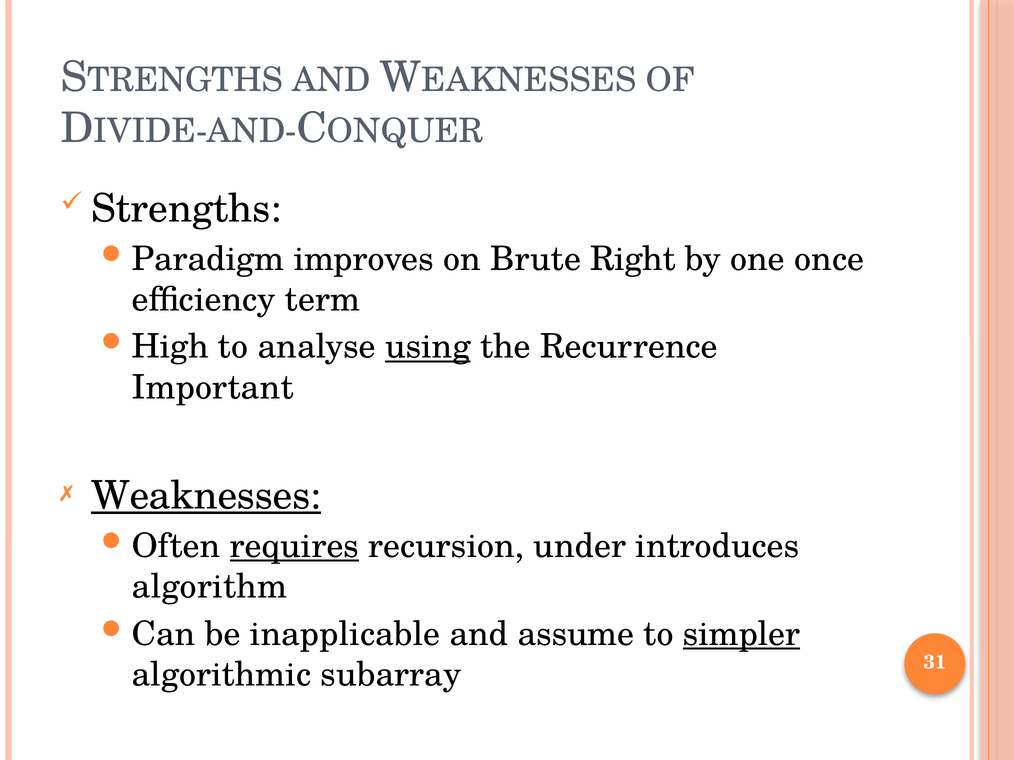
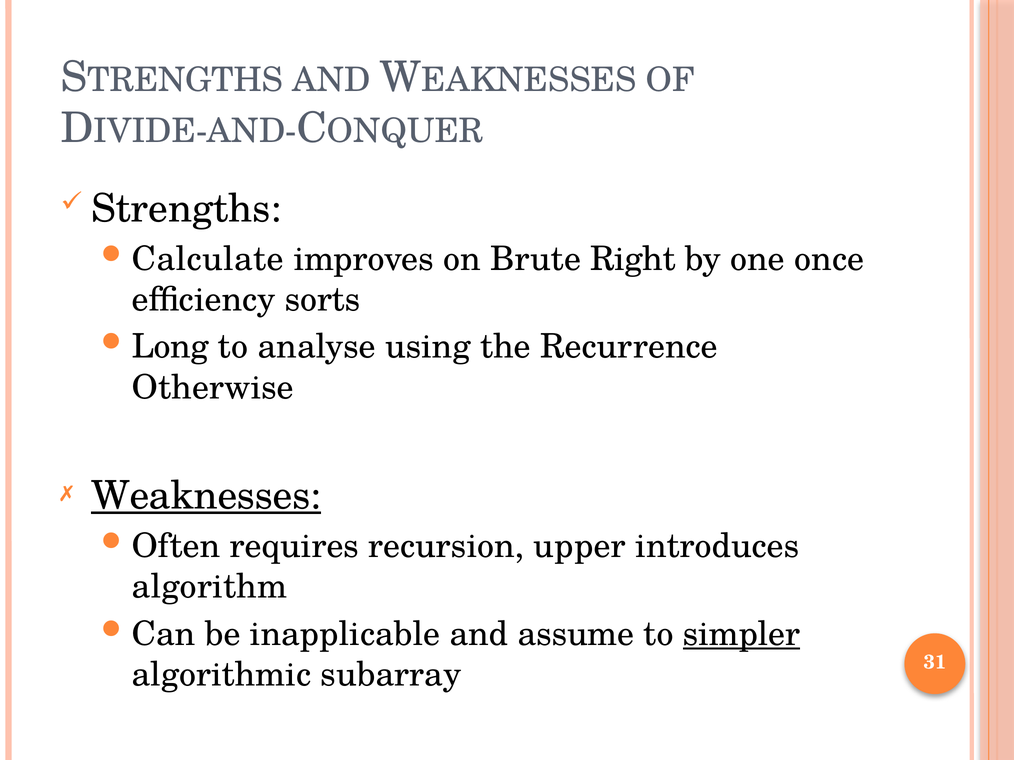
Paradigm: Paradigm -> Calculate (208, 259)
term: term -> sorts (323, 300)
High: High -> Long (170, 347)
using underline: present -> none (428, 347)
Important: Important -> Otherwise (213, 388)
requires underline: present -> none (294, 547)
under: under -> upper (580, 547)
